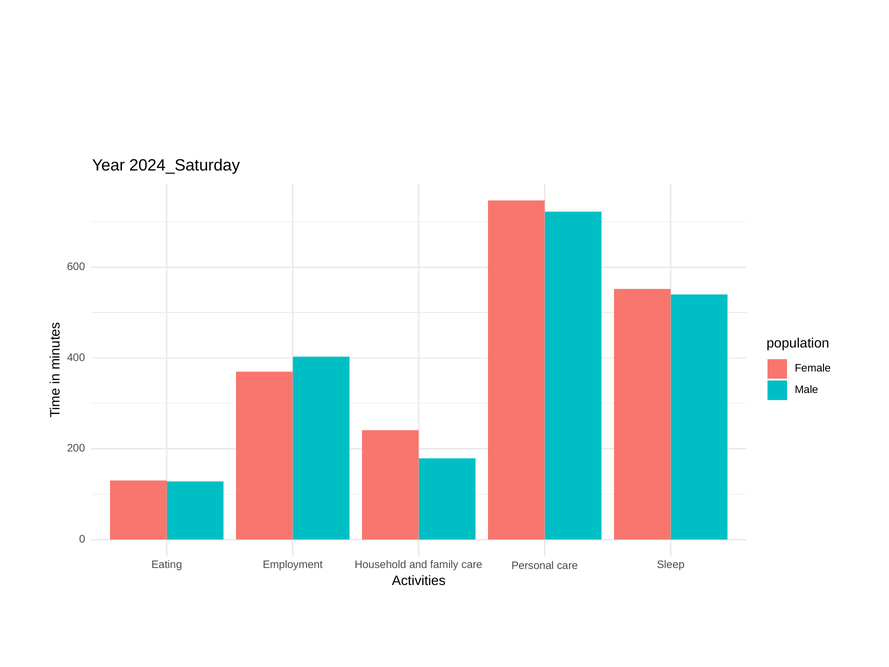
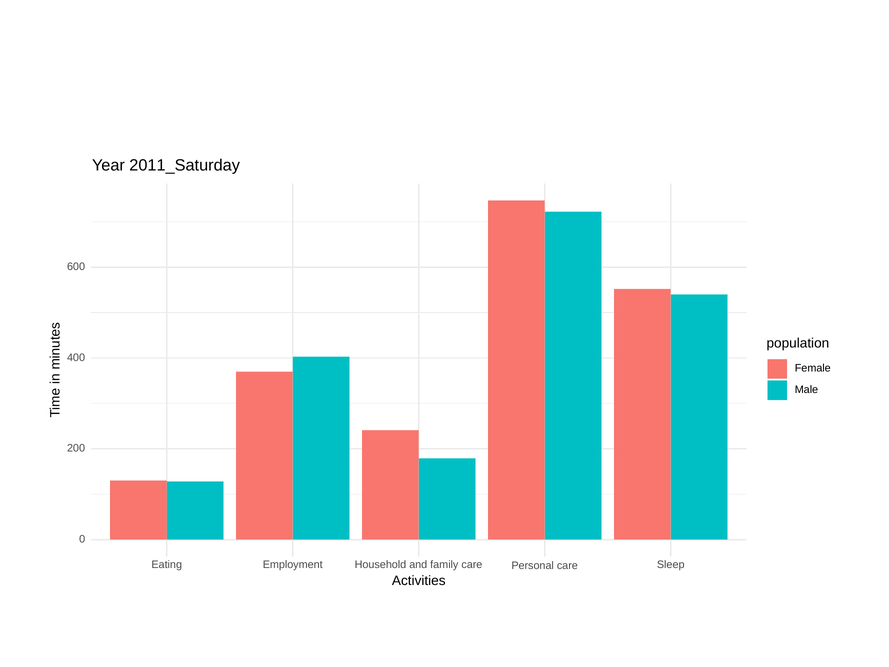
2024_Saturday: 2024_Saturday -> 2011_Saturday (185, 165)
